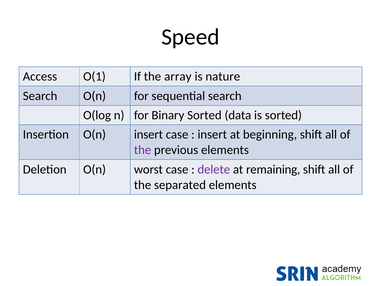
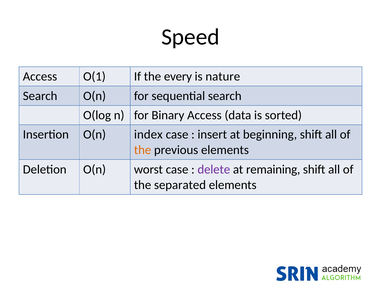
array: array -> every (178, 76)
Binary Sorted: Sorted -> Access (204, 115)
O(n insert: insert -> index (148, 134)
the colour: purple -> orange (143, 150)
